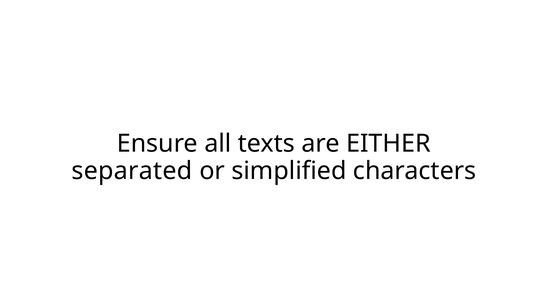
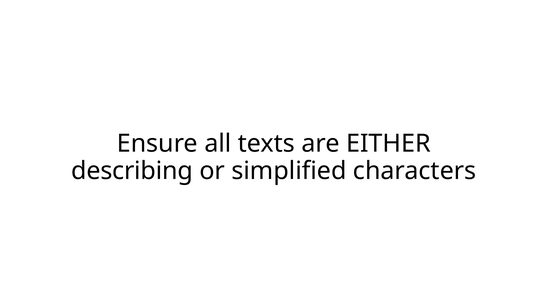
separated: separated -> describing (132, 171)
